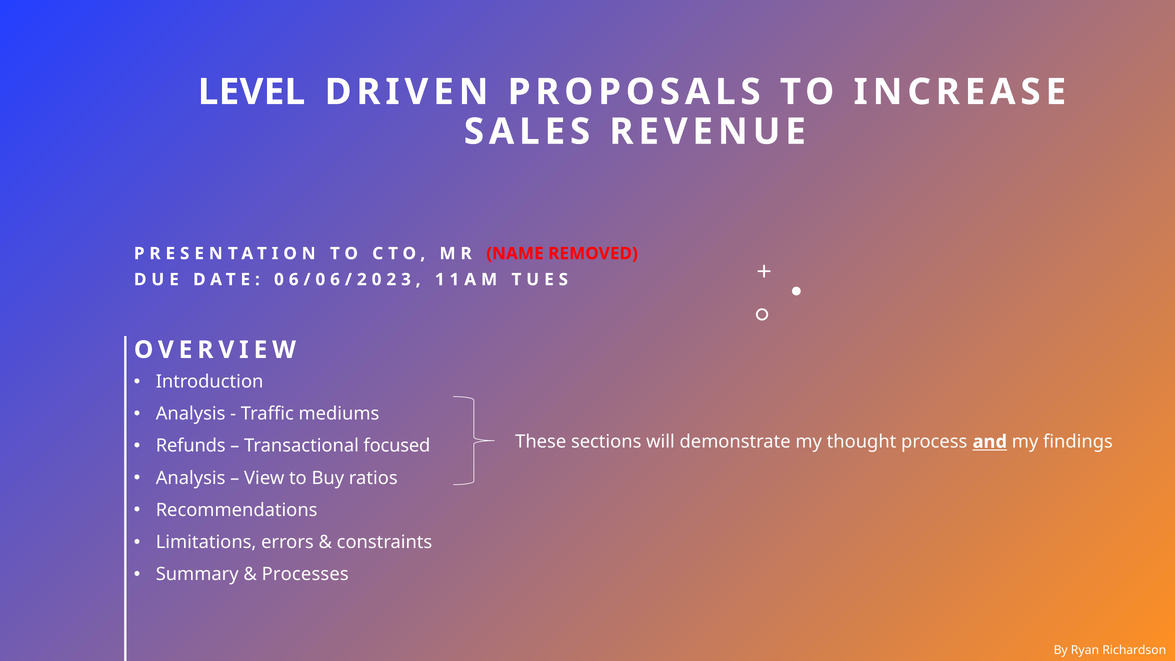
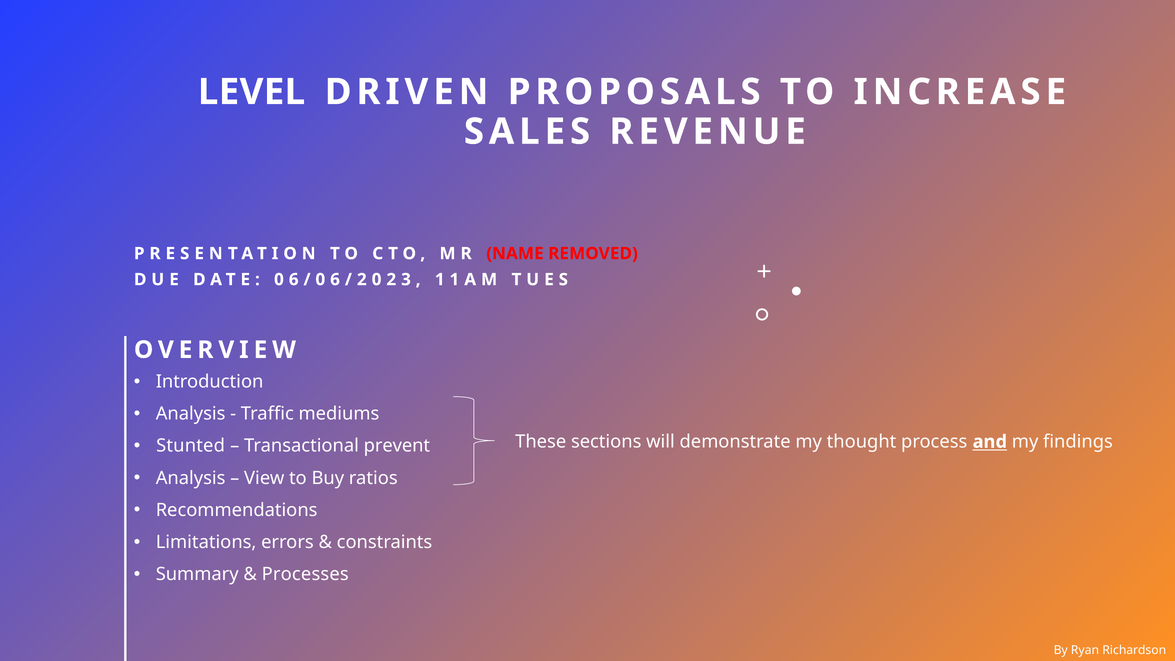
Refunds: Refunds -> Stunted (191, 446)
focused: focused -> prevent (397, 446)
